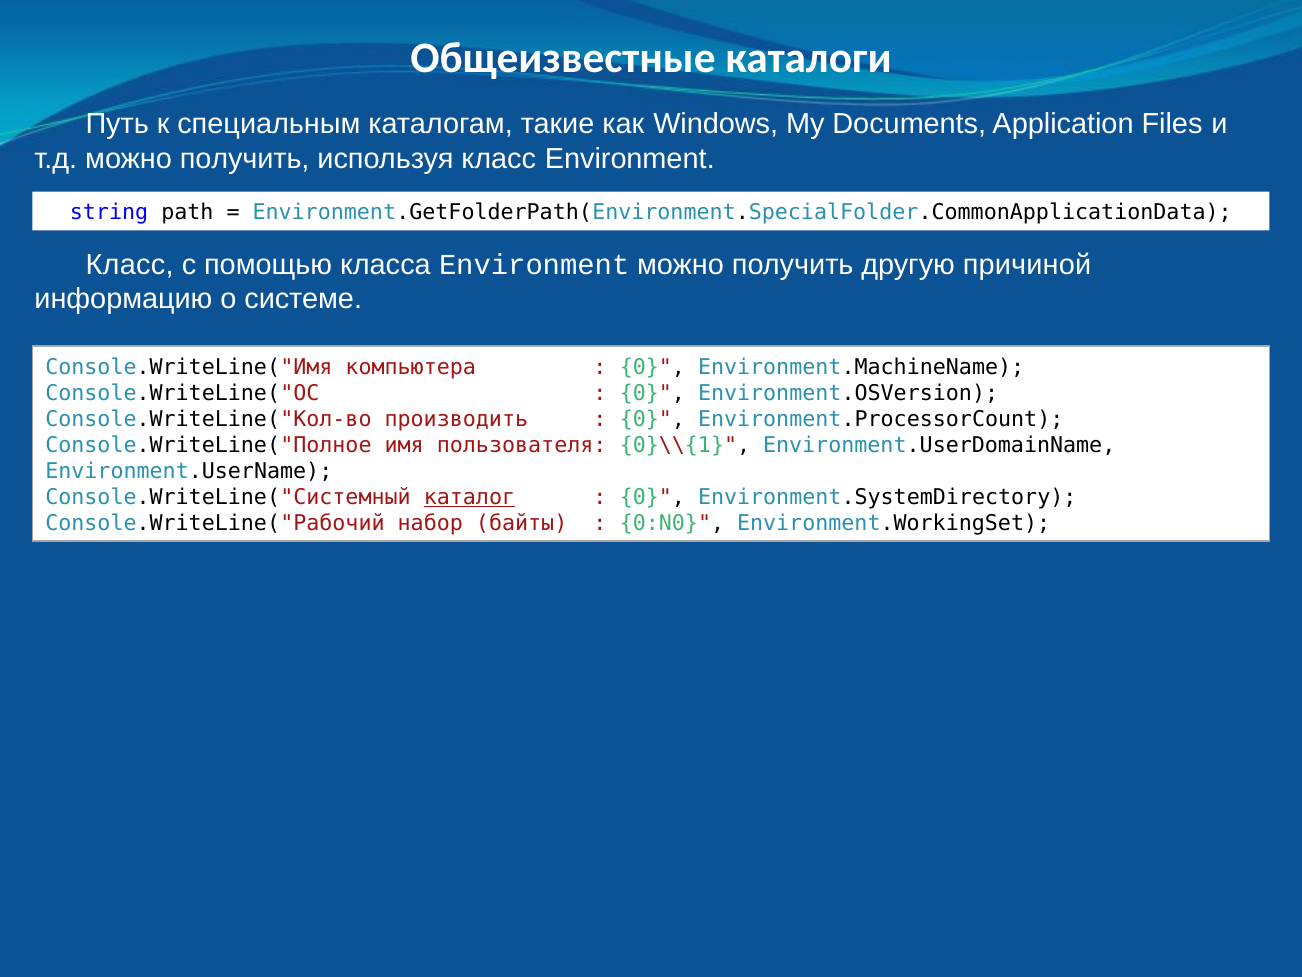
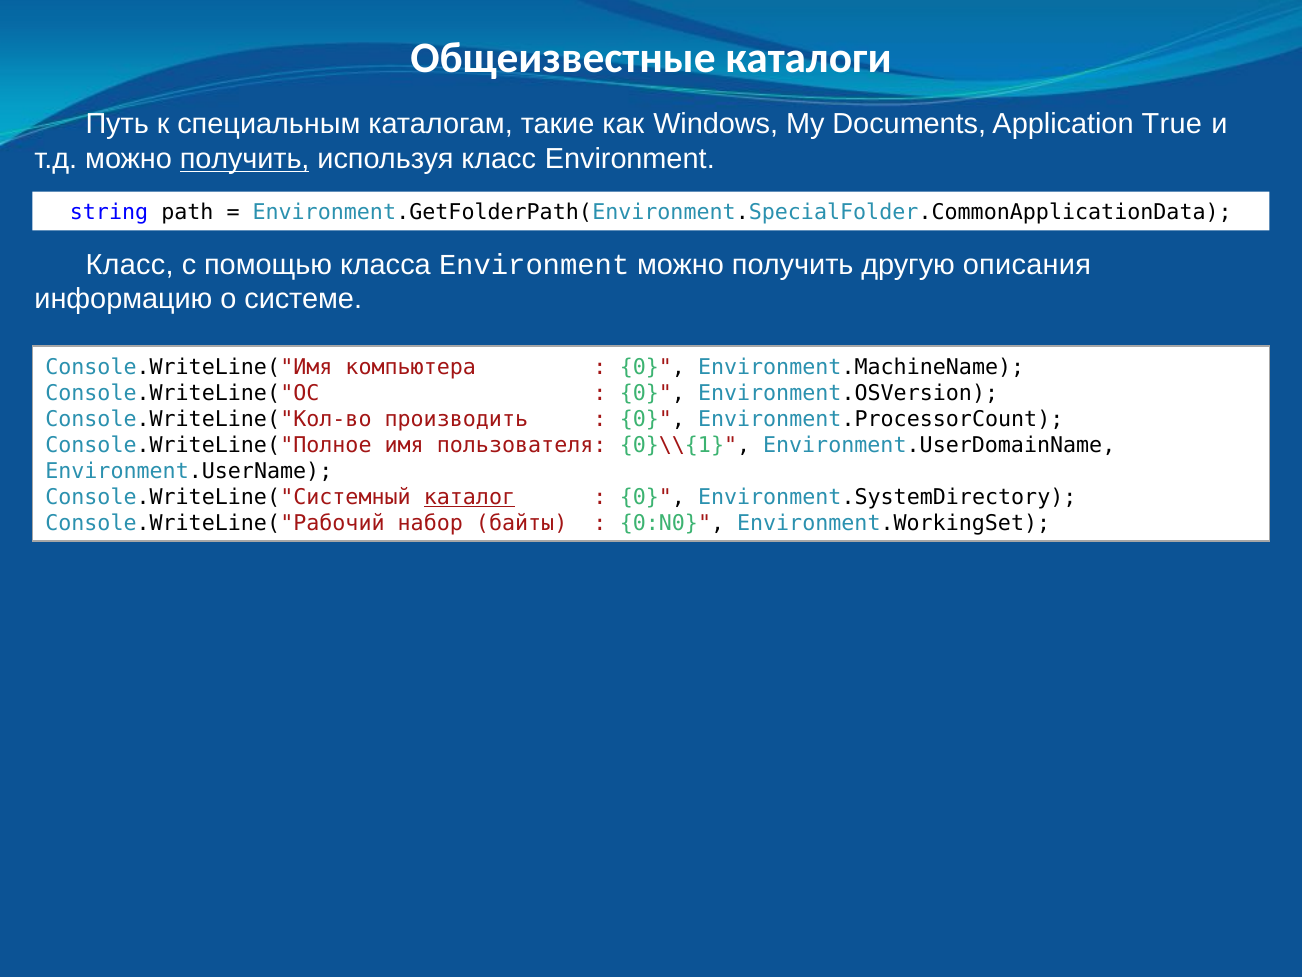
Files: Files -> True (1172, 124)
получить underline: none -> present (245, 159)
причиной: причиной -> описания (1027, 264)
